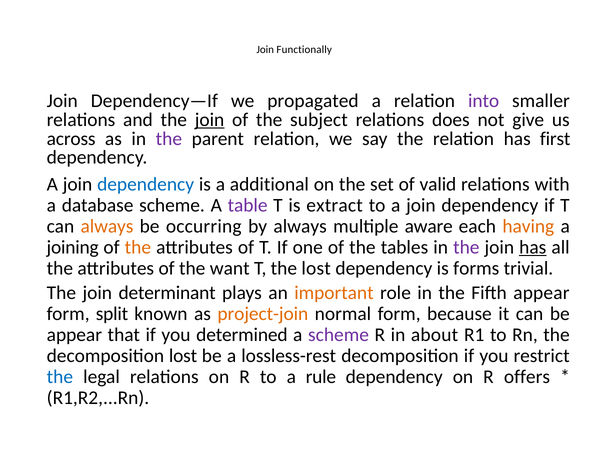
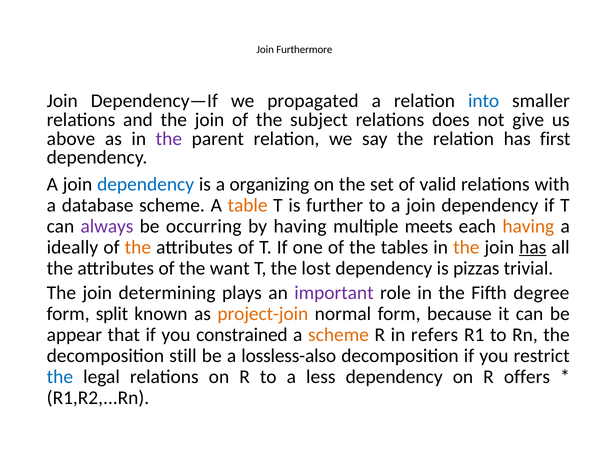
Functionally: Functionally -> Furthermore (304, 50)
into colour: purple -> blue (484, 101)
join underline: present -> none (210, 120)
across: across -> above (71, 139)
additional: additional -> organizing (269, 184)
table colour: purple -> orange (248, 205)
extract: extract -> further (335, 205)
always colour: orange -> purple (107, 226)
by always: always -> having (300, 226)
aware: aware -> meets (429, 226)
joining: joining -> ideally (72, 247)
the colour: purple -> orange (466, 247)
forms: forms -> pizzas (476, 268)
determinant: determinant -> determining (167, 293)
important colour: orange -> purple (334, 293)
Fifth appear: appear -> degree (541, 293)
determined: determined -> constrained (242, 335)
scheme colour: purple -> orange (338, 335)
about: about -> refers (435, 335)
decomposition lost: lost -> still (183, 356)
lossless-rest: lossless-rest -> lossless-also (289, 356)
rule: rule -> less (321, 377)
